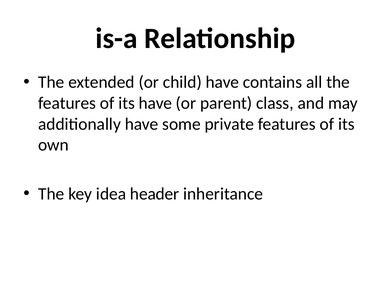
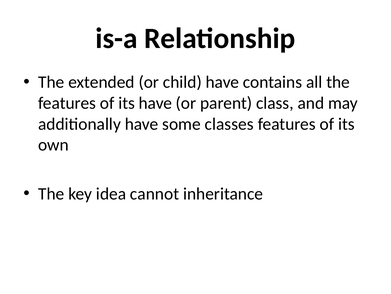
private: private -> classes (229, 124)
header: header -> cannot (155, 193)
